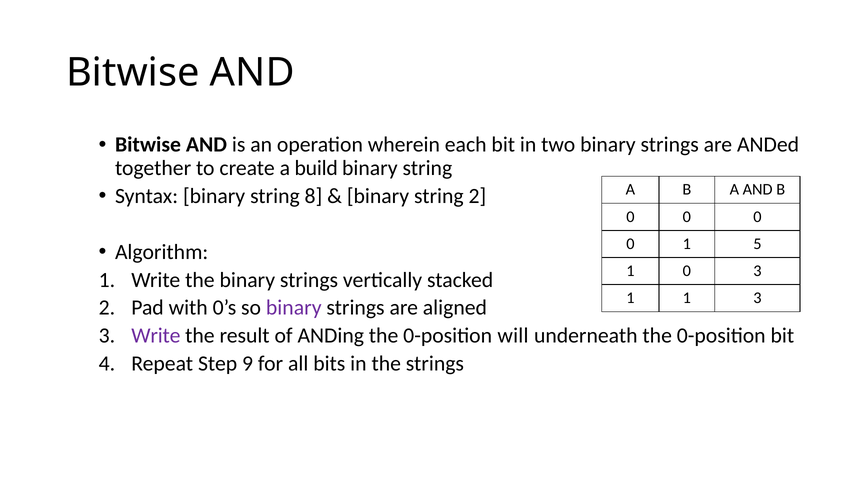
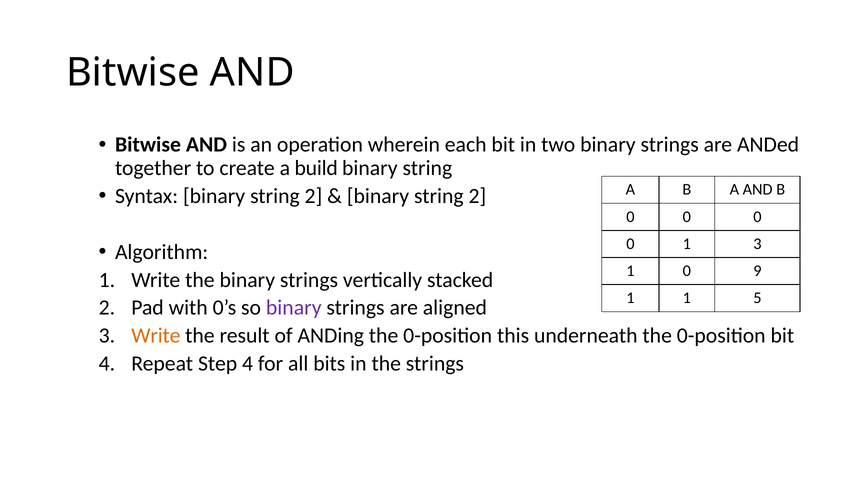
Syntax binary string 8: 8 -> 2 (313, 196)
1 5: 5 -> 3 (757, 244)
0 3: 3 -> 9 (757, 271)
1 3: 3 -> 5 (757, 298)
Write colour: purple -> orange (156, 336)
will: will -> this (513, 336)
Step 9: 9 -> 4 (248, 364)
